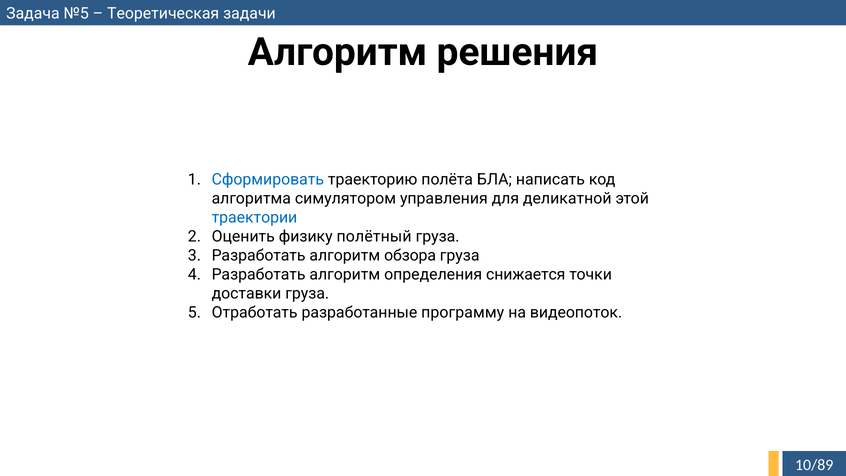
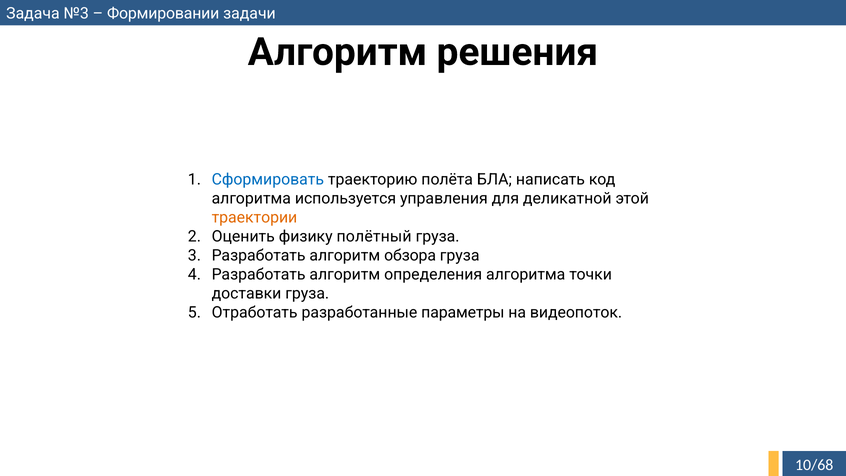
№5: №5 -> №3 (76, 14)
Теоретическая: Теоретическая -> Формировании (163, 14)
симулятором: симулятором -> используется (346, 198)
траектории colour: blue -> orange (254, 217)
определения снижается: снижается -> алгоритма (526, 274)
программу: программу -> параметры (463, 312)
10/89: 10/89 -> 10/68 (814, 465)
